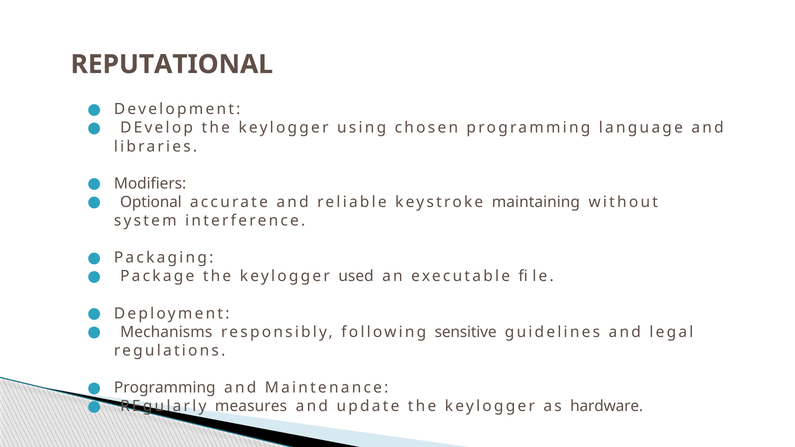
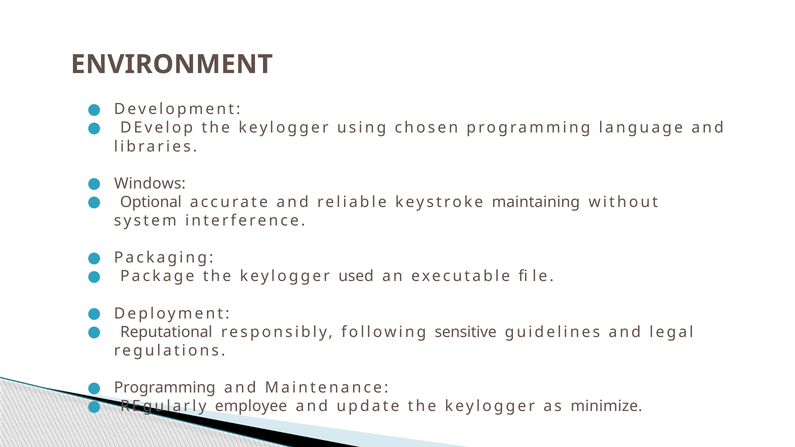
REPUTATIONAL: REPUTATIONAL -> ENVIRONMENT (172, 64)
Modifiers: Modifiers -> Windows (150, 184)
Mechanisms: Mechanisms -> Reputational (166, 332)
measures: measures -> employee (251, 406)
hardware: hardware -> minimize (606, 406)
